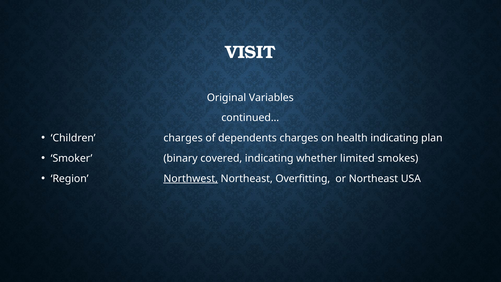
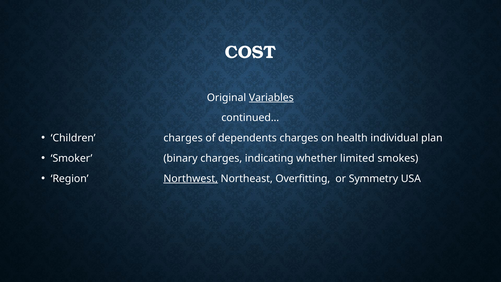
VISIT: VISIT -> COST (250, 52)
Variables underline: none -> present (271, 98)
health indicating: indicating -> individual (394, 138)
binary covered: covered -> charges (221, 158)
or Northeast: Northeast -> Symmetry (373, 179)
